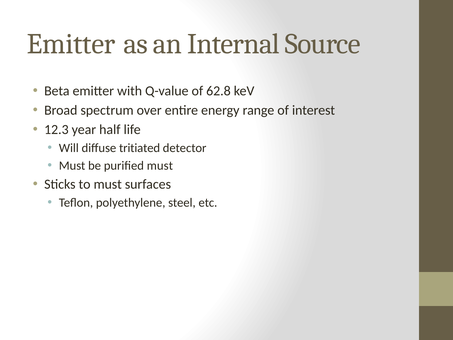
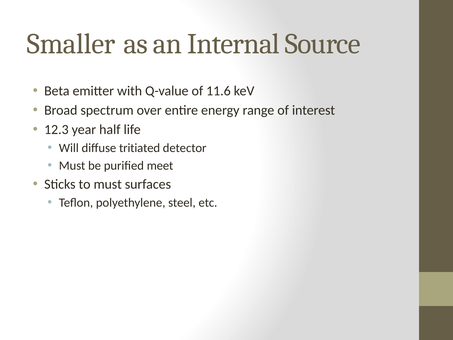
Emitter: Emitter -> Smaller (71, 44)
62.8: 62.8 -> 11.6 (218, 91)
purified must: must -> meet (160, 165)
